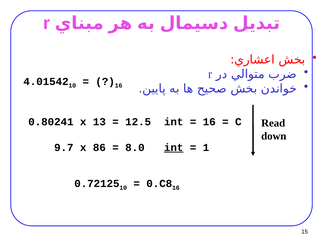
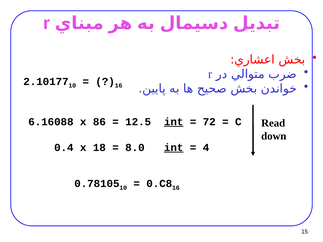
4.01542: 4.01542 -> 2.10177 (46, 82)
0.80241: 0.80241 -> 6.16088 (51, 122)
13: 13 -> 86 (99, 122)
int underline: none -> present (174, 122)
16: 16 -> 72 (209, 122)
9.7: 9.7 -> 0.4 (64, 148)
86: 86 -> 18 (99, 148)
1: 1 -> 4 (206, 148)
0.72125: 0.72125 -> 0.78105 (97, 184)
